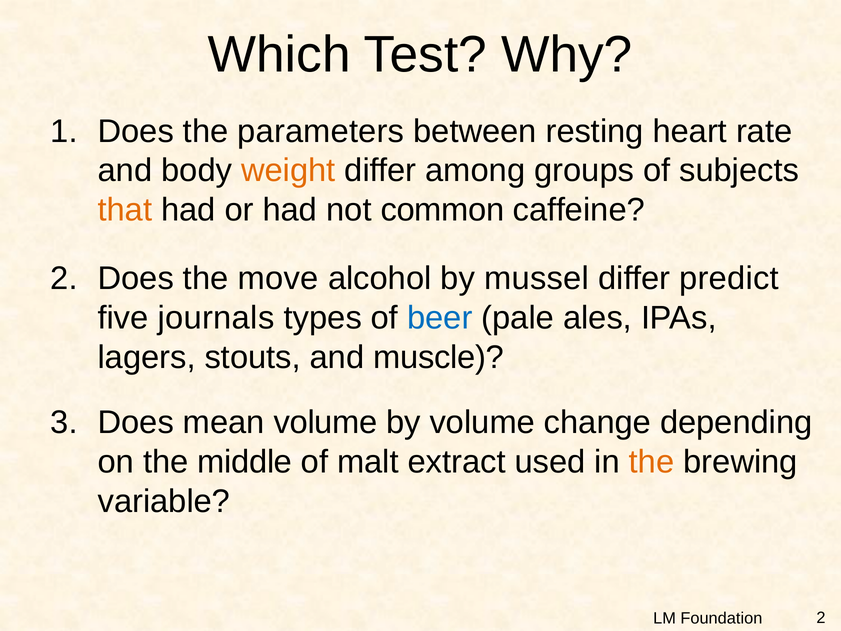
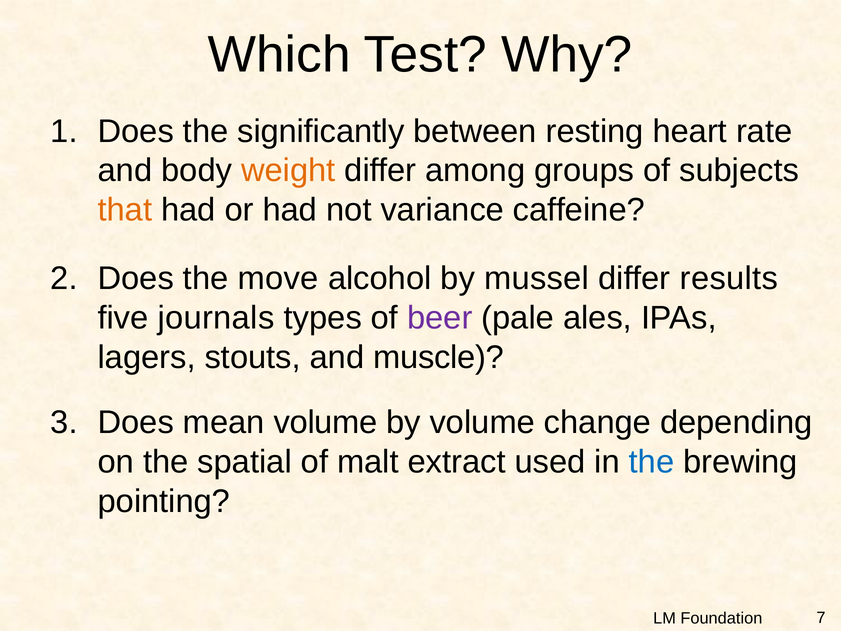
parameters: parameters -> significantly (321, 131)
common: common -> variance (442, 210)
predict: predict -> results (729, 279)
beer colour: blue -> purple (440, 318)
middle: middle -> spatial (245, 462)
the colour: orange -> blue (652, 462)
variable: variable -> pointing (164, 501)
Foundation 2: 2 -> 7 (821, 618)
